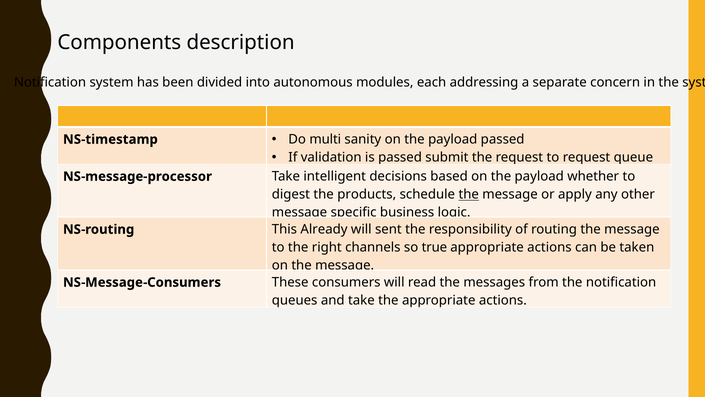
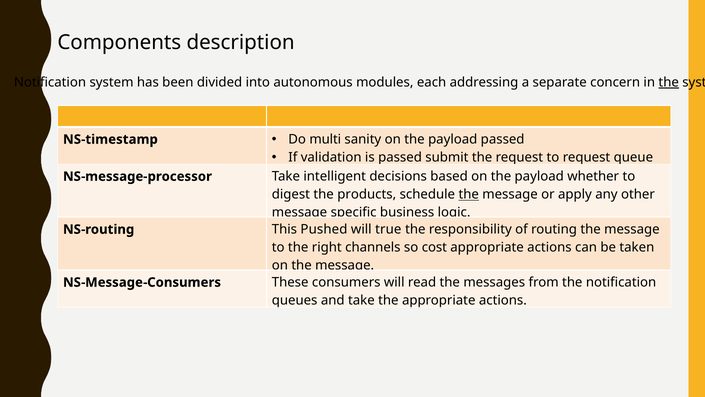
the underline: none -> present (669, 82)
Already: Already -> Pushed (324, 229)
sent: sent -> true (388, 229)
true: true -> cost (434, 247)
